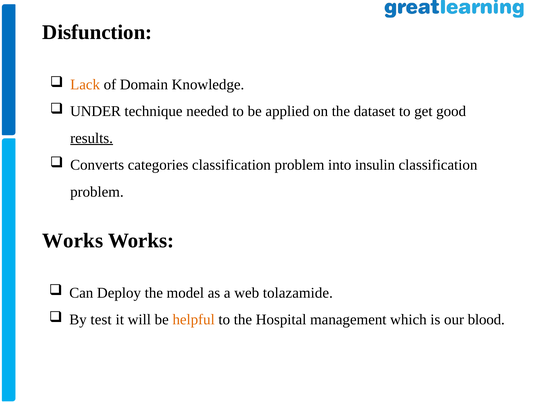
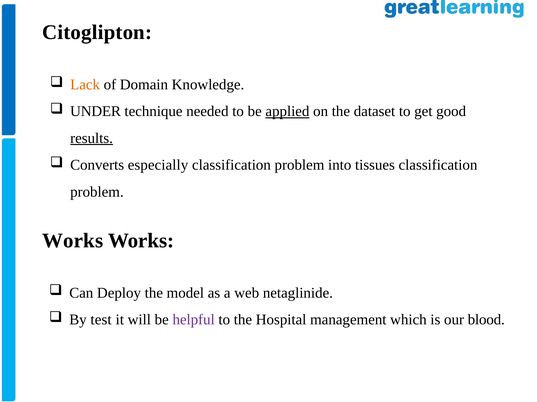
Disfunction: Disfunction -> Citoglipton (97, 32)
applied underline: none -> present (287, 112)
categories: categories -> especially (158, 165)
insulin: insulin -> tissues (375, 165)
tolazamide: tolazamide -> netaglinide (298, 293)
helpful colour: orange -> purple (194, 320)
